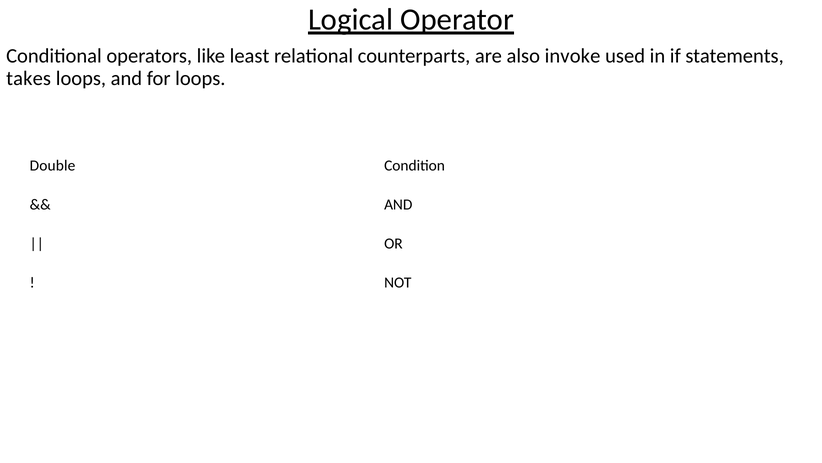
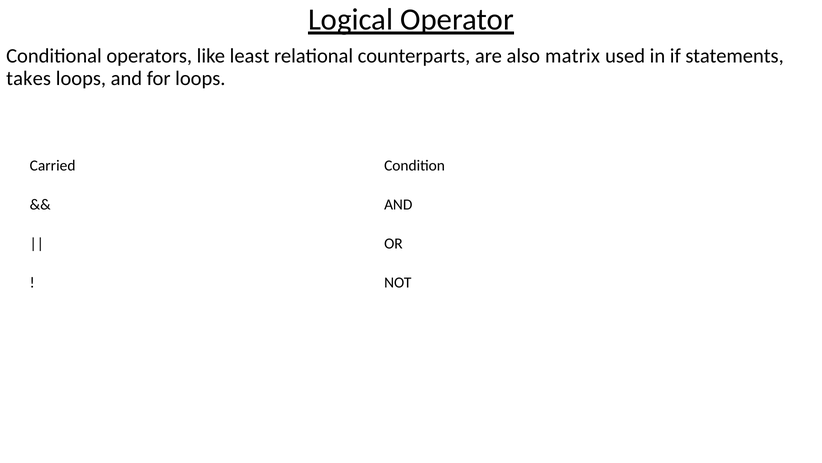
invoke: invoke -> matrix (572, 56)
Double: Double -> Carried (53, 166)
